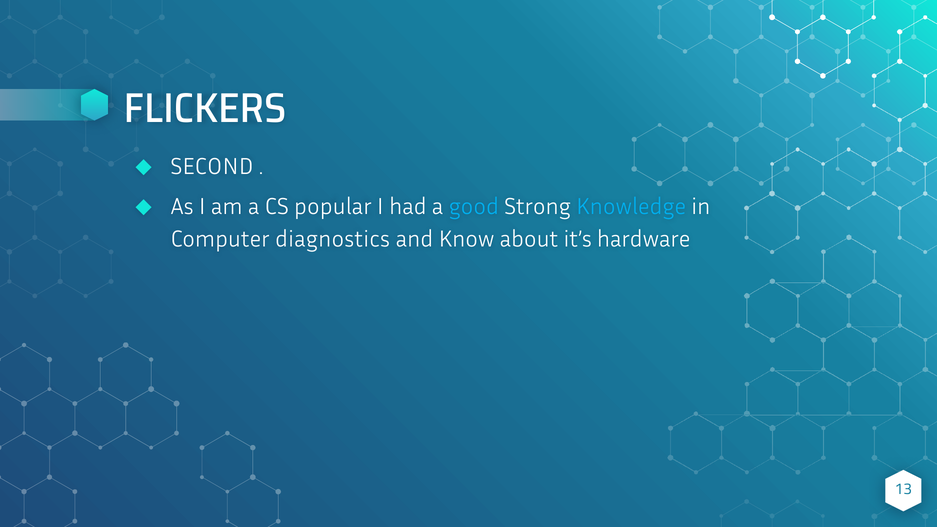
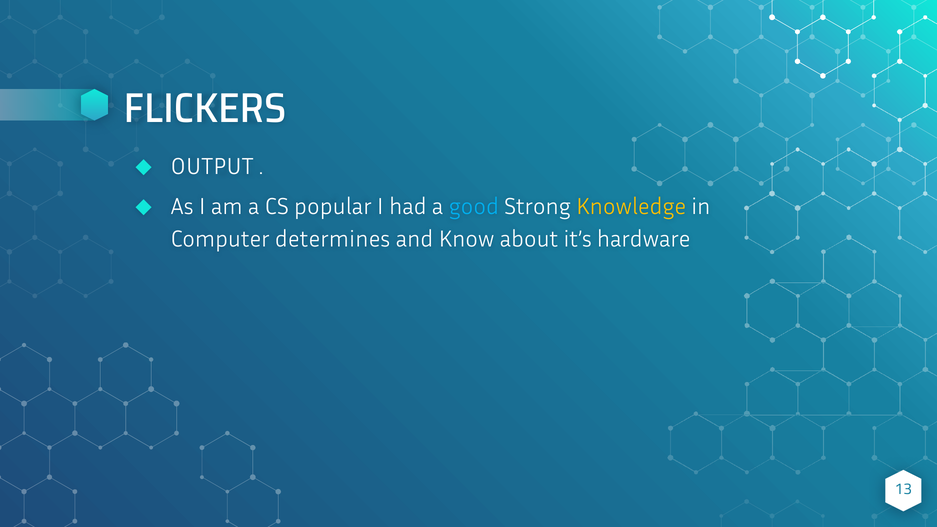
SECOND: SECOND -> OUTPUT (212, 166)
Knowledge colour: light blue -> yellow (631, 207)
diagnostics: diagnostics -> determines (332, 239)
